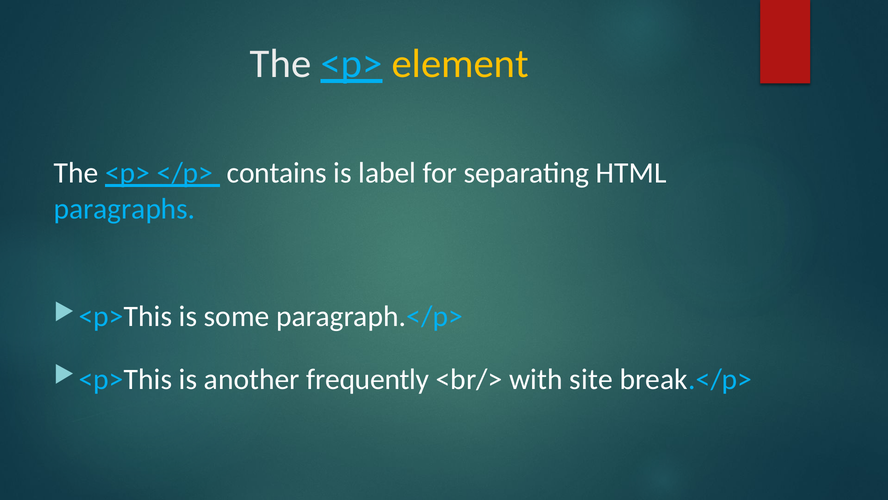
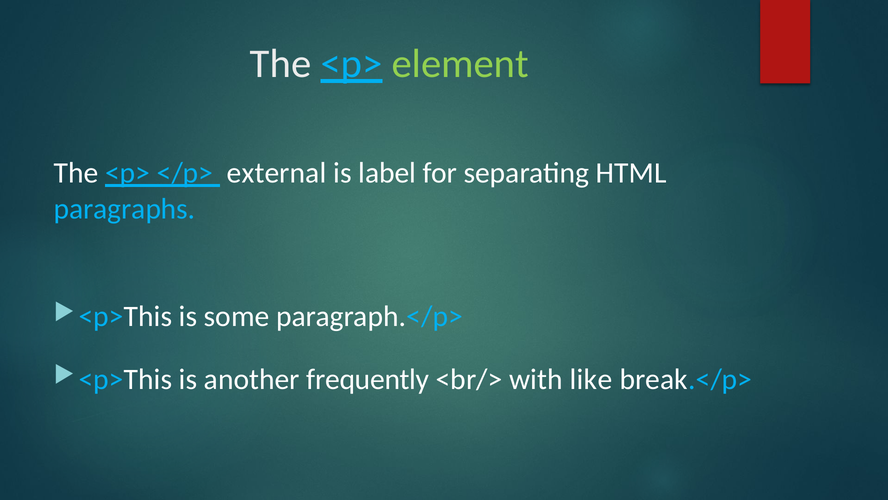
element colour: yellow -> light green (460, 64)
contains: contains -> external (277, 173)
site: site -> like (591, 379)
